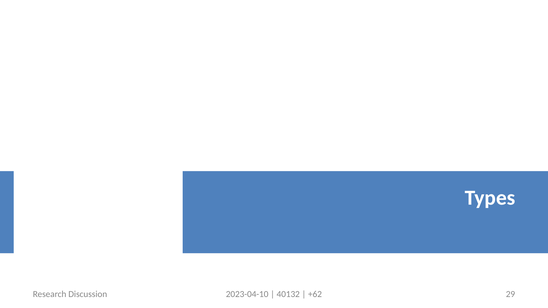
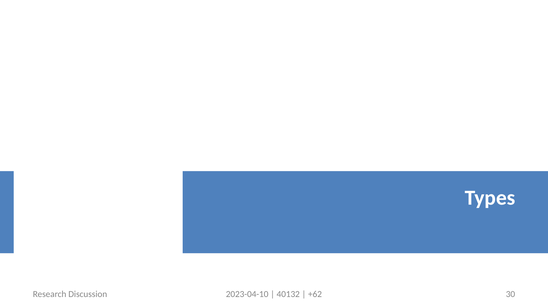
29: 29 -> 30 (510, 294)
